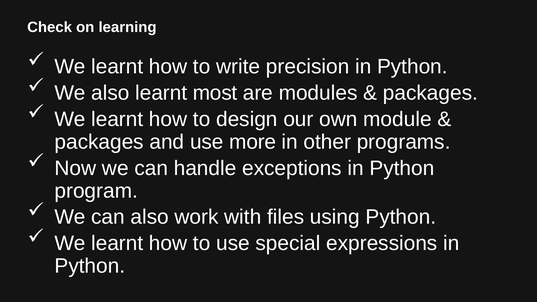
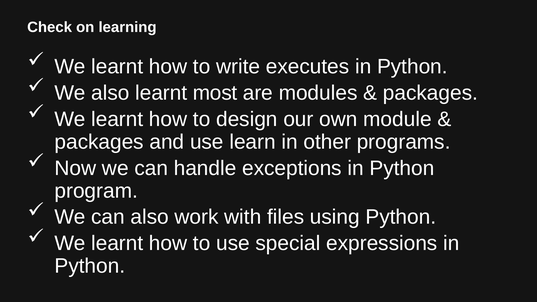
precision: precision -> executes (308, 67)
more: more -> learn (253, 142)
